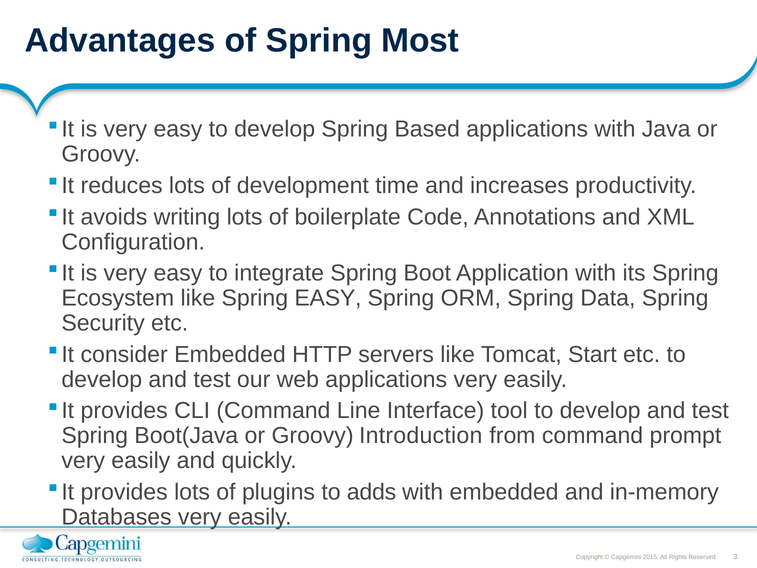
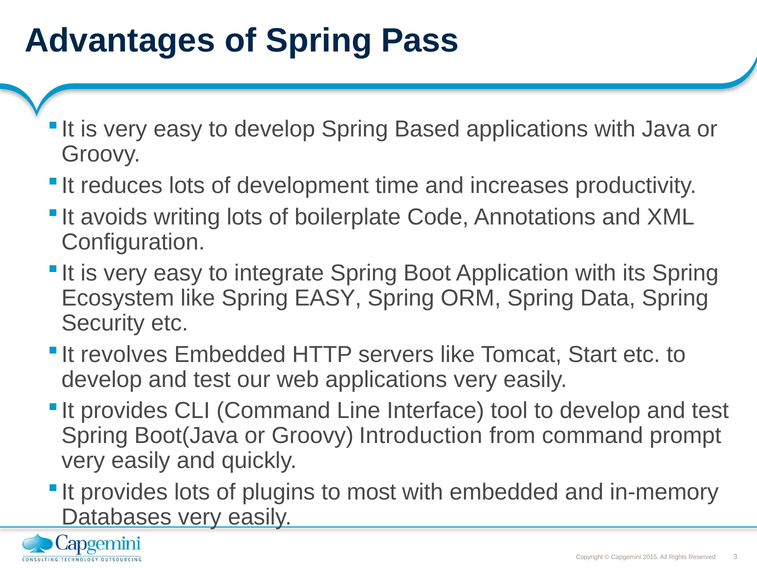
Most: Most -> Pass (420, 41)
consider: consider -> revolves (124, 354)
adds: adds -> most (372, 492)
